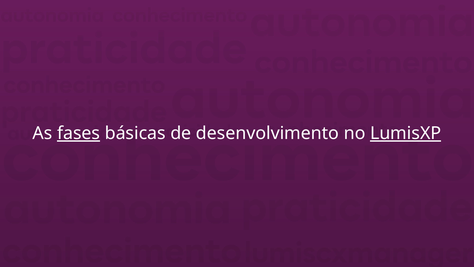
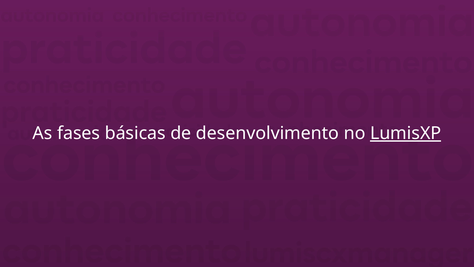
fases underline: present -> none (79, 133)
